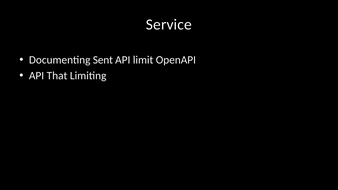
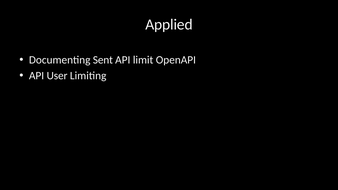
Service: Service -> Applied (169, 25)
That: That -> User (57, 76)
